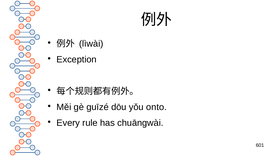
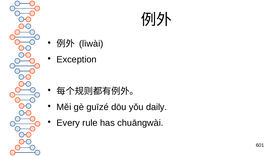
onto: onto -> daily (157, 107)
